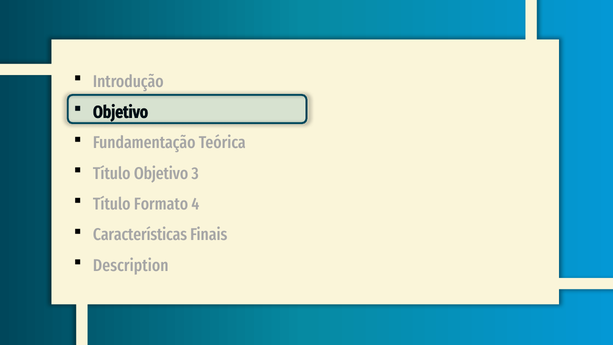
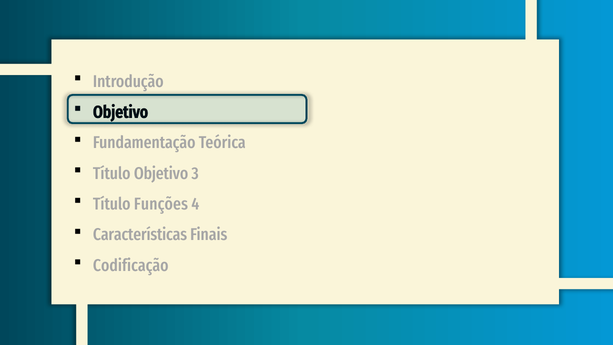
Formato: Formato -> Funções (161, 204)
Description: Description -> Codificação (131, 265)
